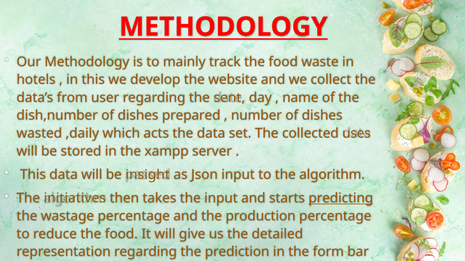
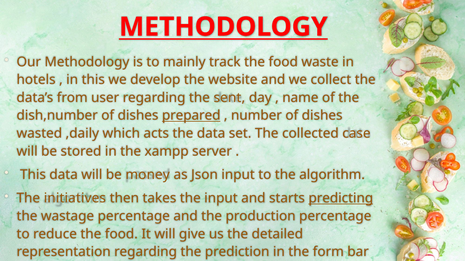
prepared underline: none -> present (191, 116)
uses: uses -> case (356, 134)
insight: insight -> money (148, 175)
